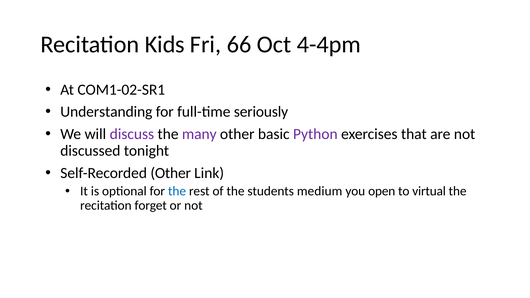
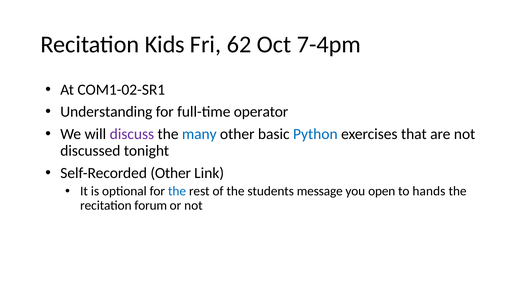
66: 66 -> 62 (239, 45)
4-4pm: 4-4pm -> 7-4pm (329, 45)
seriously: seriously -> operator (261, 112)
many colour: purple -> blue (199, 134)
Python colour: purple -> blue (315, 134)
medium: medium -> message (320, 191)
virtual: virtual -> hands (429, 191)
forget: forget -> forum (151, 206)
